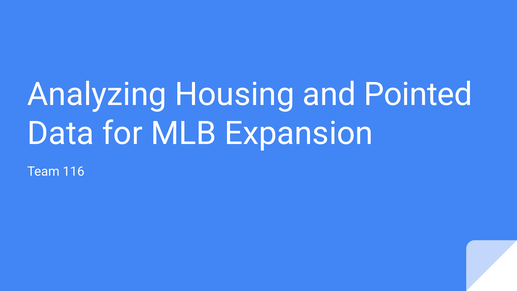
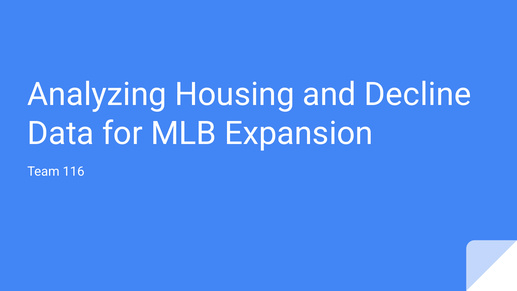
Pointed: Pointed -> Decline (418, 95)
